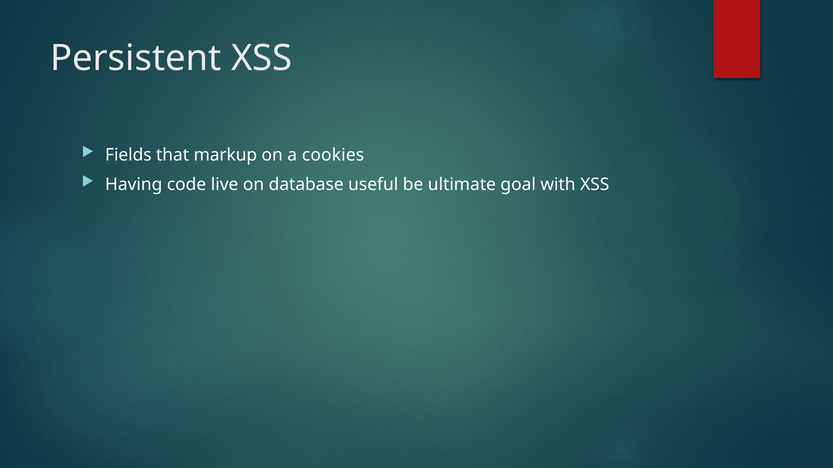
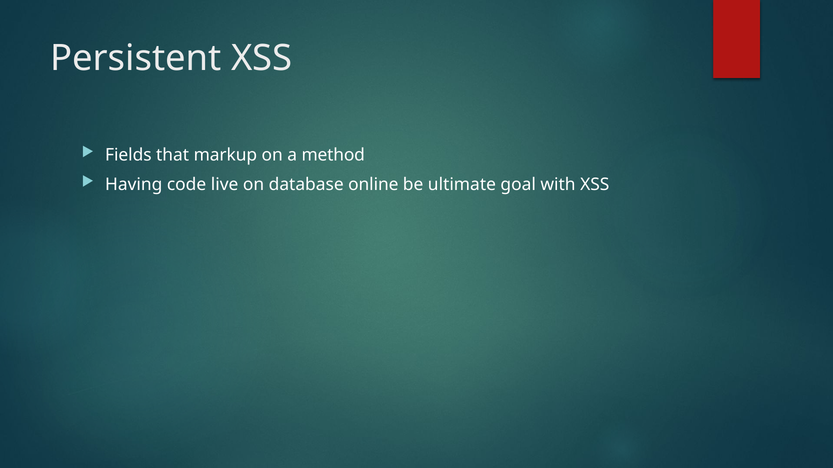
cookies: cookies -> method (333, 155)
useful: useful -> online (373, 185)
